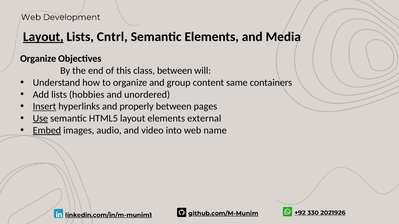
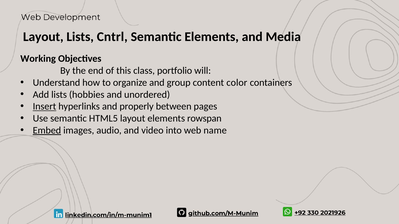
Layout underline: present -> none (43, 37)
Organize: Organize -> Working (38, 59)
class between: between -> portfolio (175, 71)
same: same -> color (237, 83)
Use underline: present -> none (40, 119)
external: external -> rowspan (204, 119)
